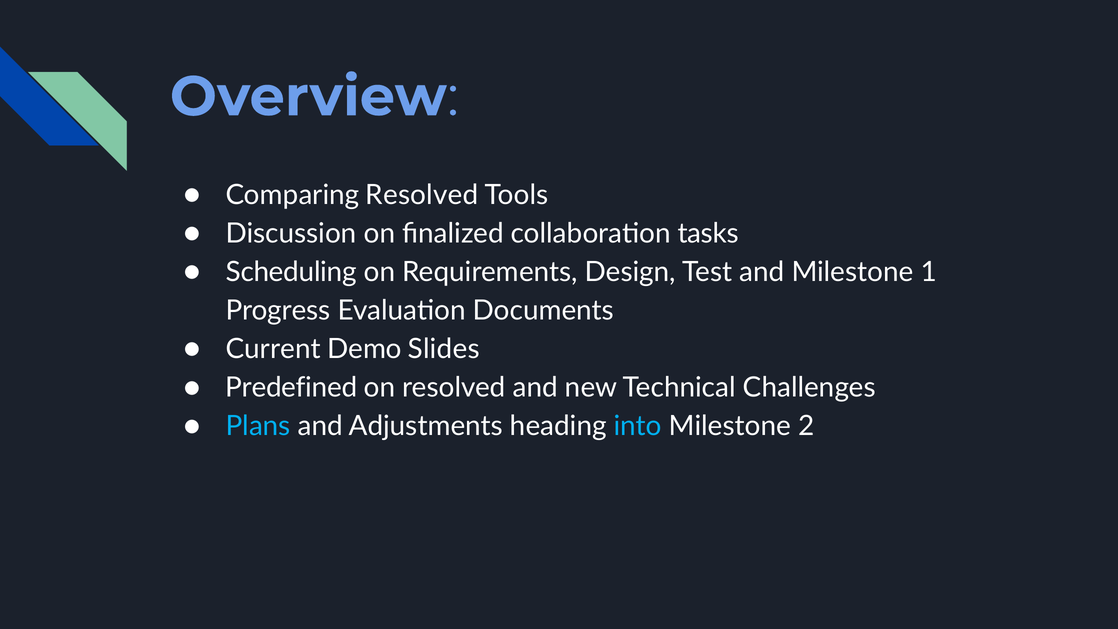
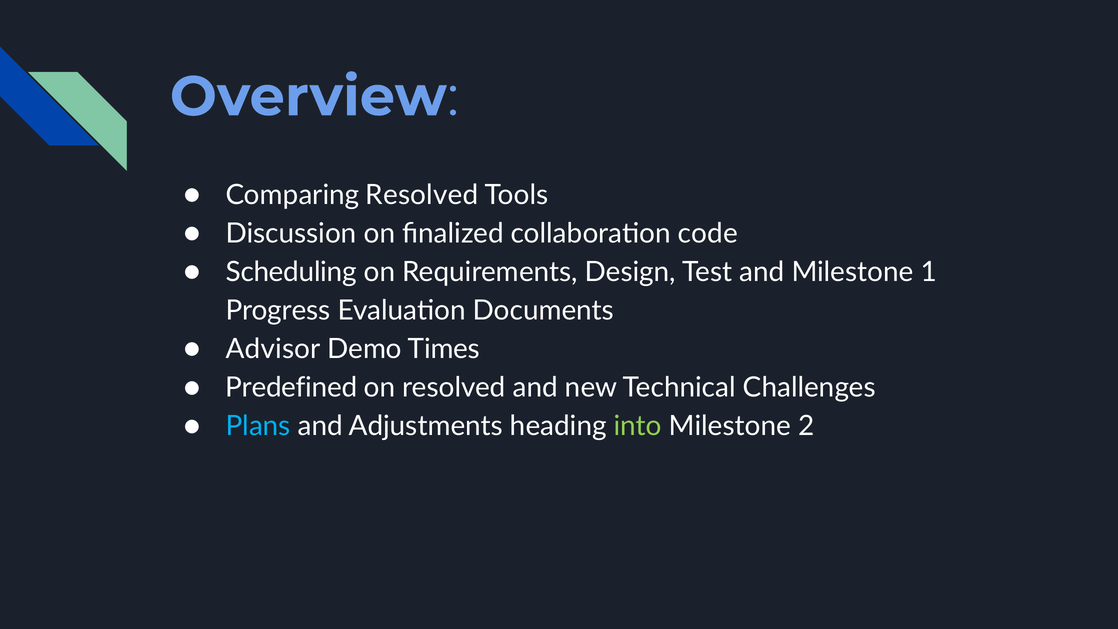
tasks: tasks -> code (708, 233)
Current: Current -> Advisor (273, 349)
Slides: Slides -> Times (444, 349)
into colour: light blue -> light green (638, 426)
